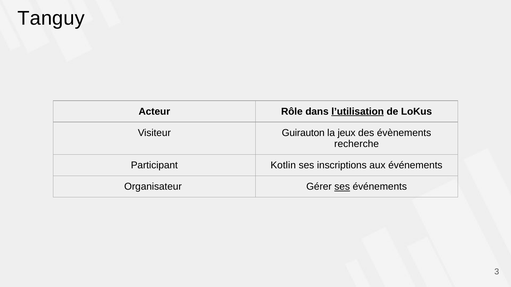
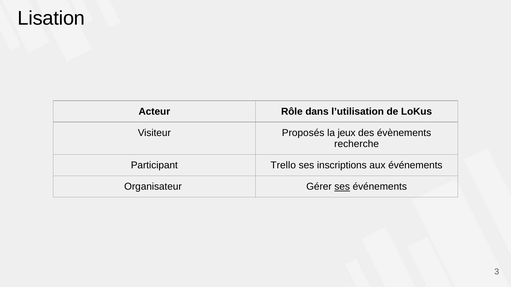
Tanguy: Tanguy -> Lisation (51, 18)
l’utilisation underline: present -> none (358, 112)
Guirauton: Guirauton -> Proposés (303, 133)
Kotlin: Kotlin -> Trello (283, 166)
